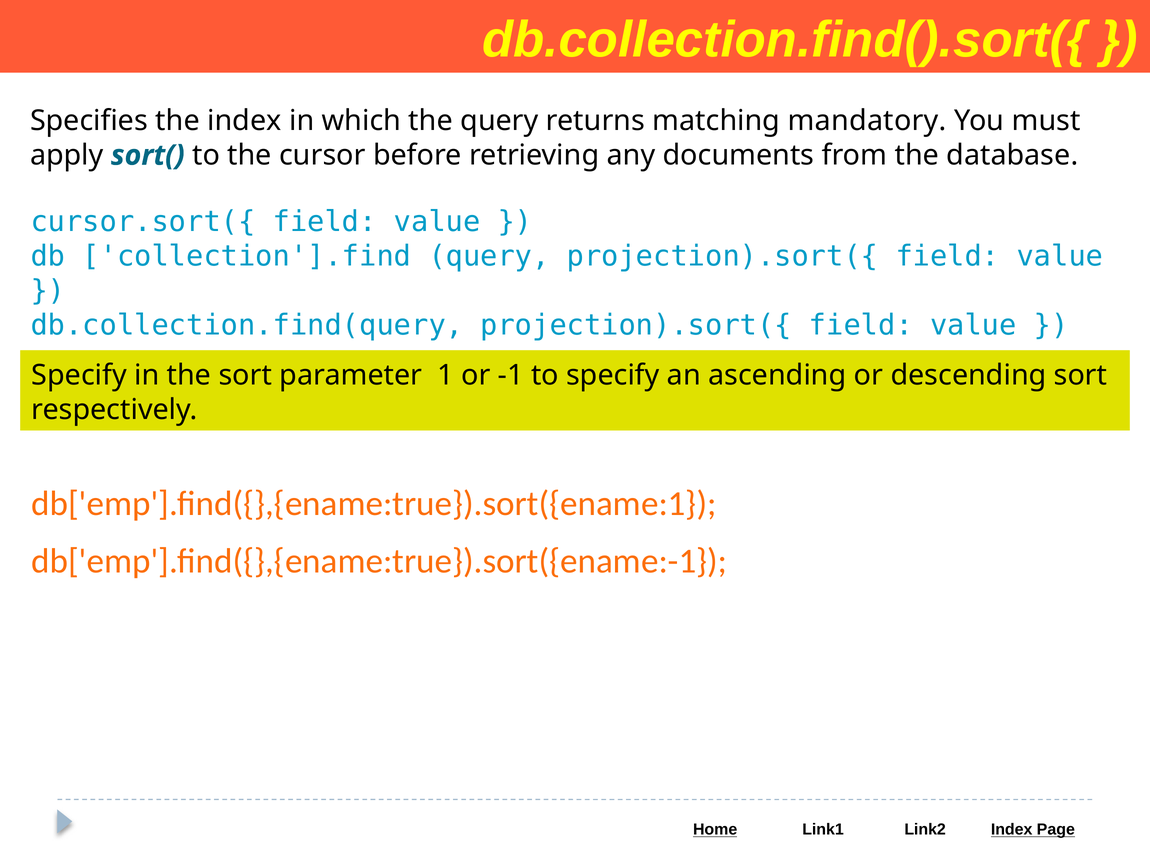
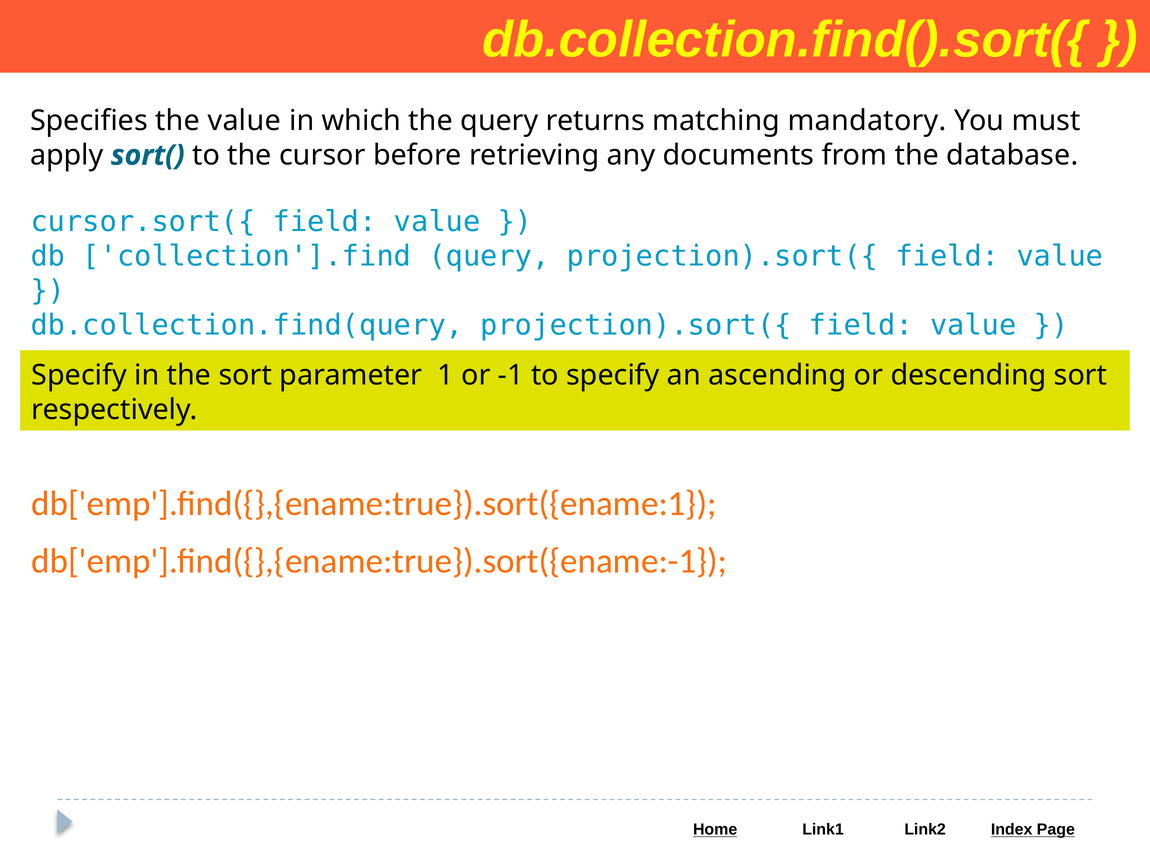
the index: index -> value (244, 121)
